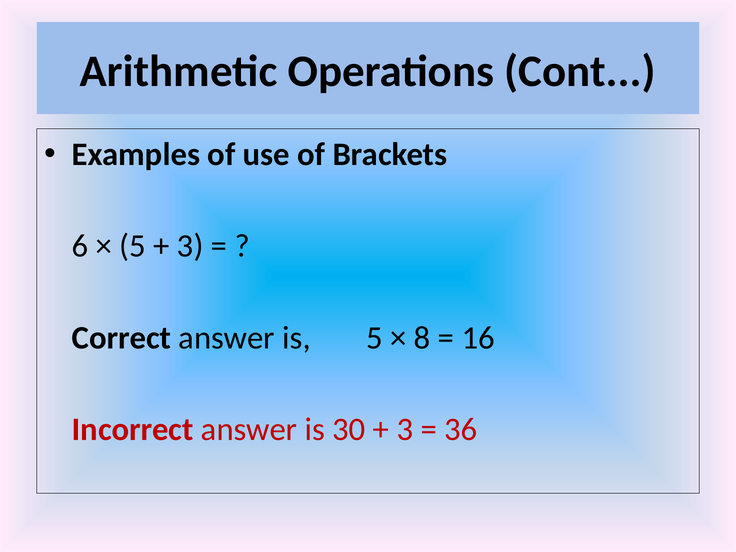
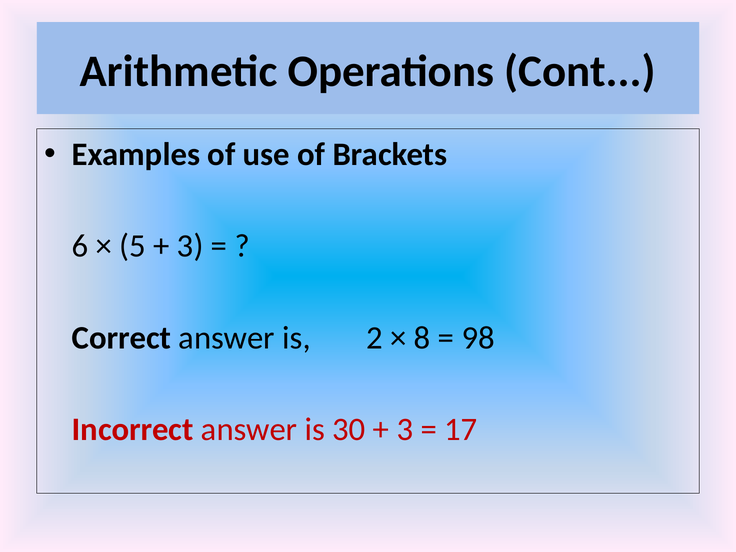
is 5: 5 -> 2 (374, 338)
16: 16 -> 98 (478, 338)
36: 36 -> 17 (461, 429)
